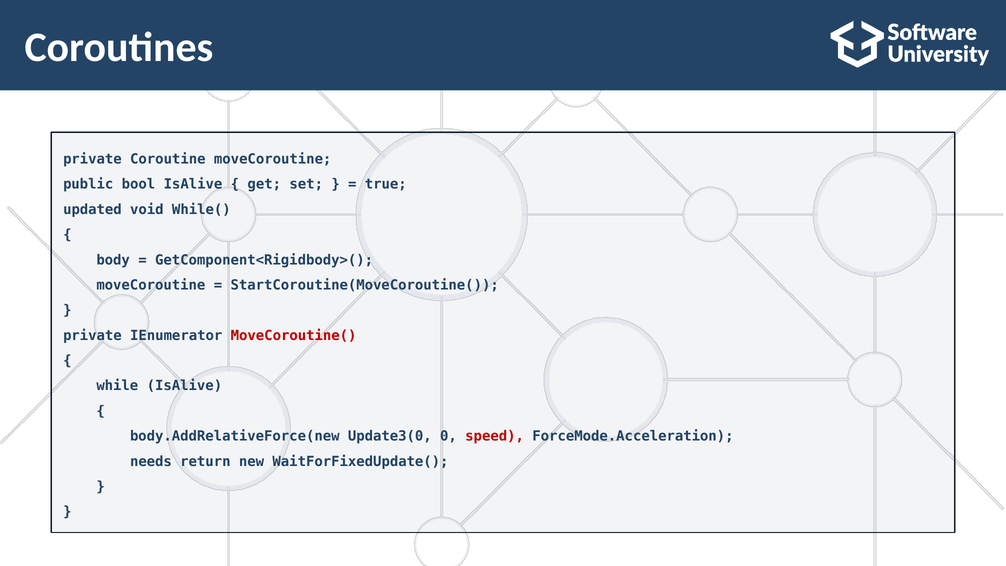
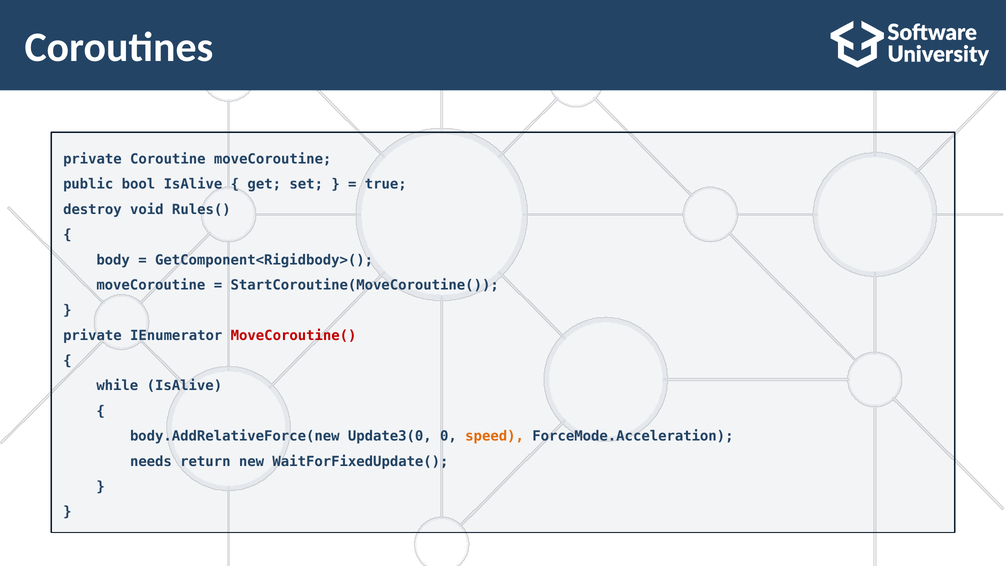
updated: updated -> destroy (92, 209)
While(: While( -> Rules( (201, 209)
speed colour: red -> orange (495, 436)
